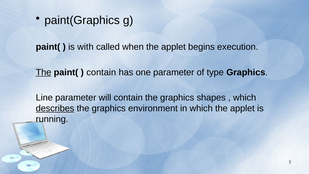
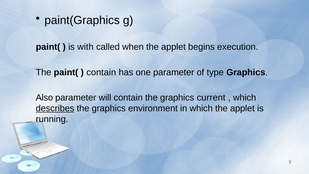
The underline: present -> none (44, 72)
Line: Line -> Also (44, 97)
shapes: shapes -> current (211, 97)
